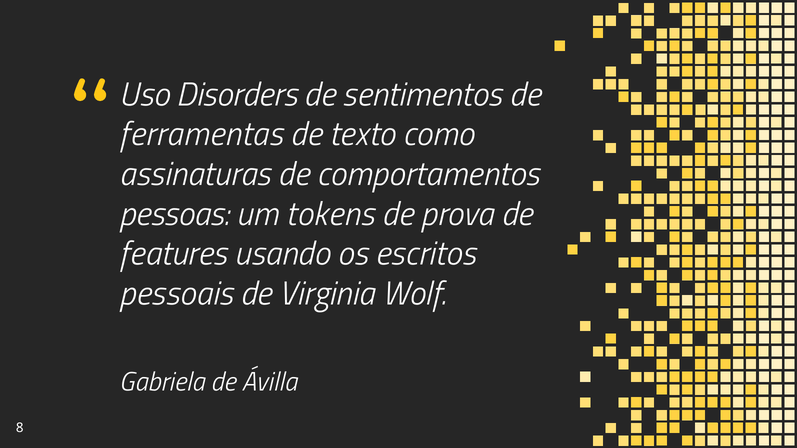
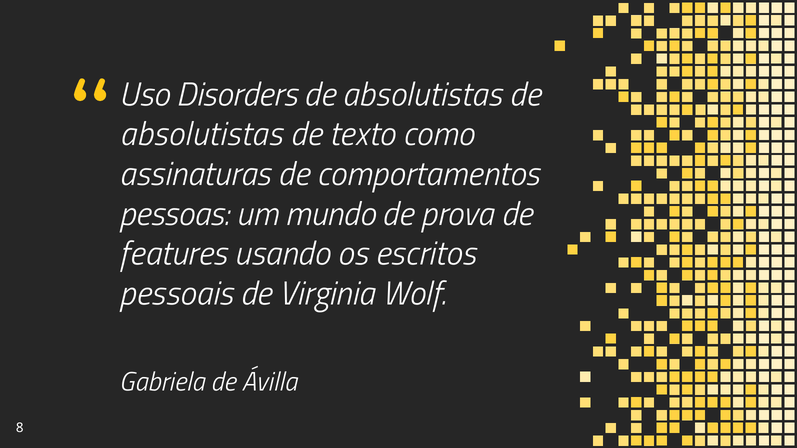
sentimentos: sentimentos -> absolutistas (422, 95)
ferramentas: ferramentas -> absolutistas (201, 135)
tokens: tokens -> mundo (330, 214)
